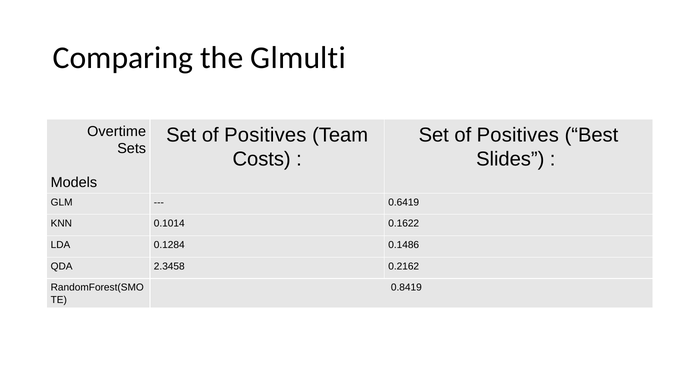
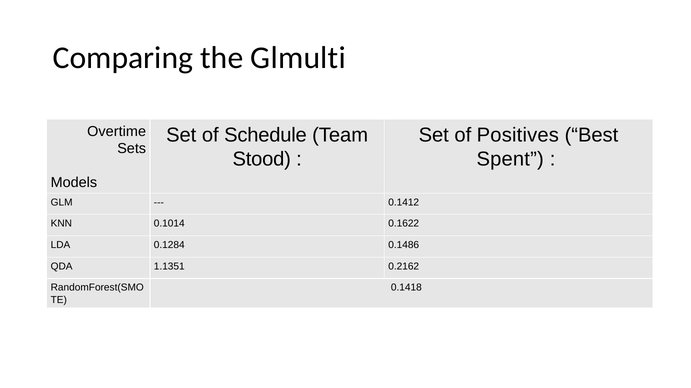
Positives: Positives -> Schedule (266, 135)
Costs: Costs -> Stood (262, 159)
Slides: Slides -> Spent (510, 159)
0.6419: 0.6419 -> 0.1412 (404, 203)
2.3458: 2.3458 -> 1.1351 (169, 267)
0.8419: 0.8419 -> 0.1418 (406, 288)
